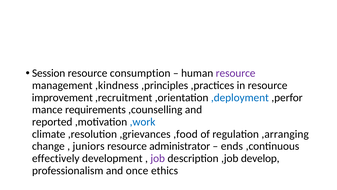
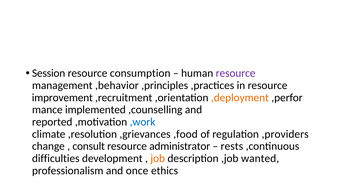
,kindness: ,kindness -> ,behavior (117, 85)
,deployment colour: blue -> orange (240, 97)
requirements: requirements -> implemented (95, 109)
,arranging: ,arranging -> ,providers (285, 134)
juniors: juniors -> consult (89, 146)
ends: ends -> rests (232, 146)
effectively: effectively -> difficulties (56, 158)
job colour: purple -> orange (158, 158)
develop: develop -> wanted (260, 158)
